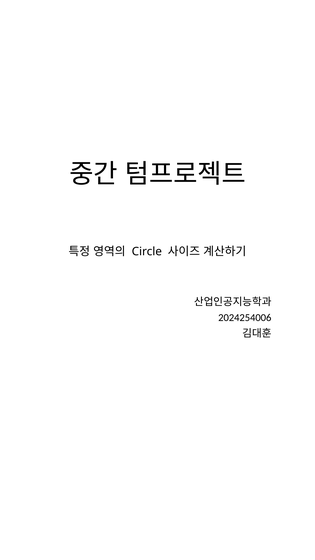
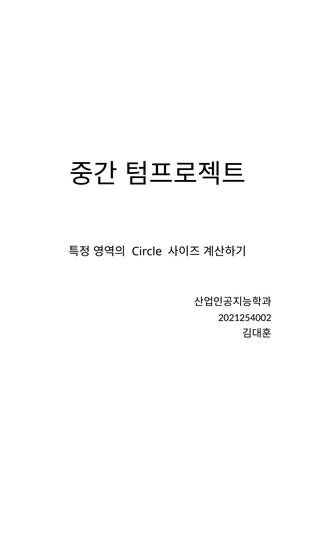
2024254006: 2024254006 -> 2021254002 (245, 318)
